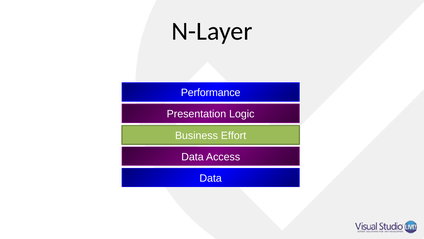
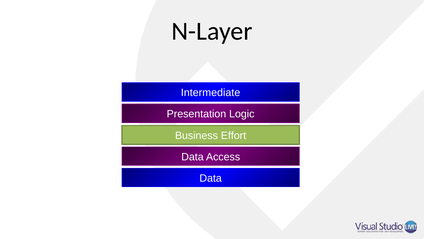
Performance: Performance -> Intermediate (211, 93)
